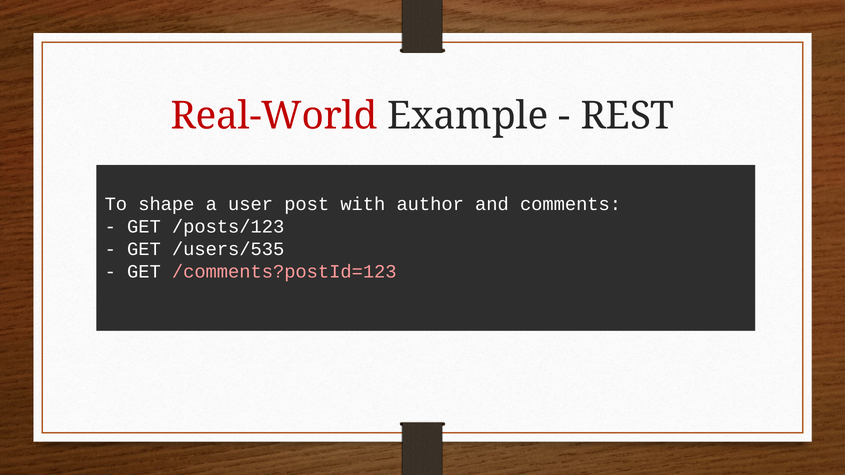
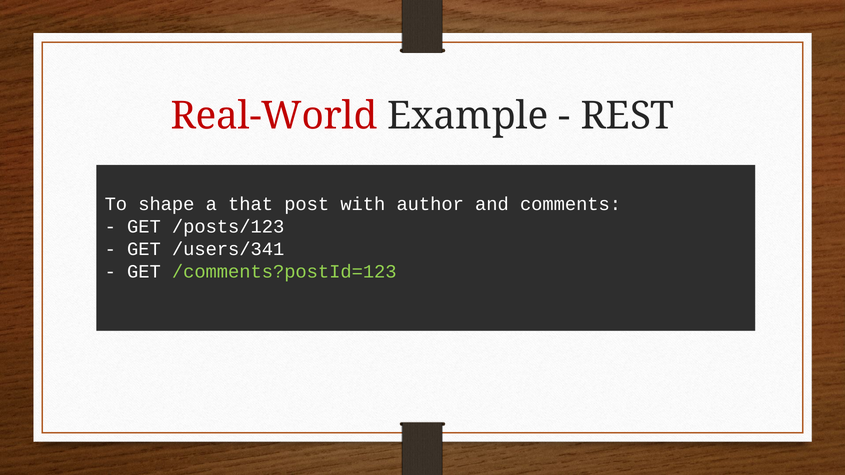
user: user -> that (251, 204)
/users/535: /users/535 -> /users/341 (228, 249)
/comments?postId=123 colour: pink -> light green (284, 272)
